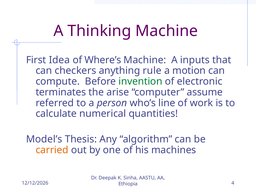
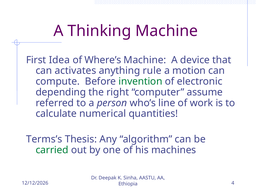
inputs: inputs -> device (195, 60)
checkers: checkers -> activates (75, 71)
terminates: terminates -> depending (61, 92)
arise: arise -> right (118, 92)
Model’s: Model’s -> Terms’s (44, 139)
carried colour: orange -> green (52, 150)
